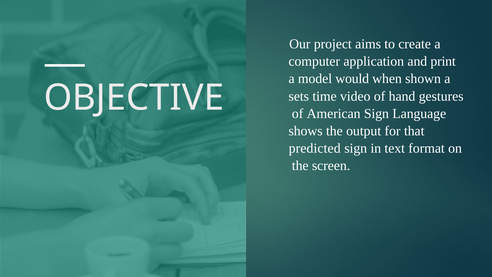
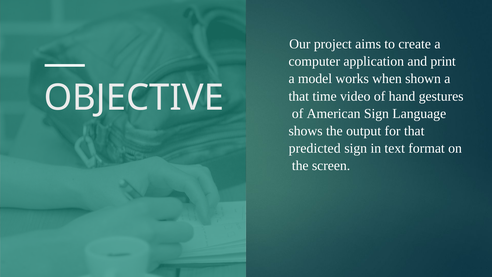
would: would -> works (352, 79)
sets: sets -> that (299, 96)
